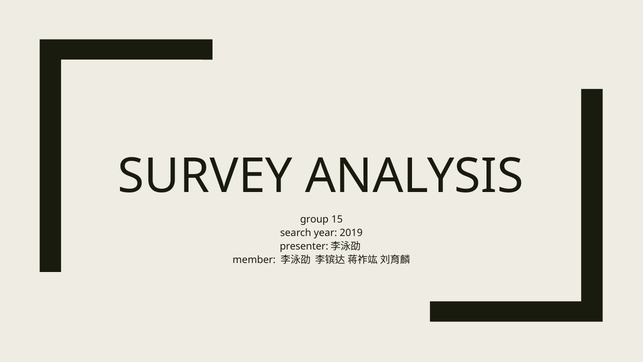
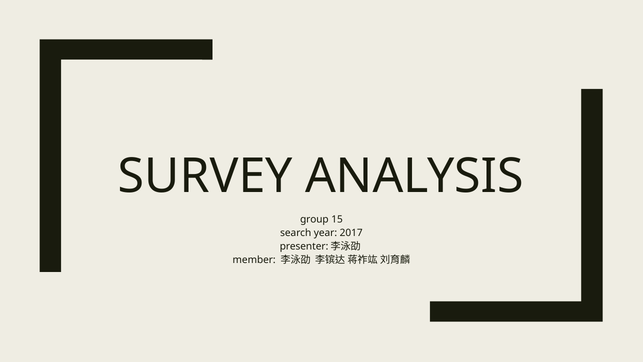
2019: 2019 -> 2017 (351, 233)
